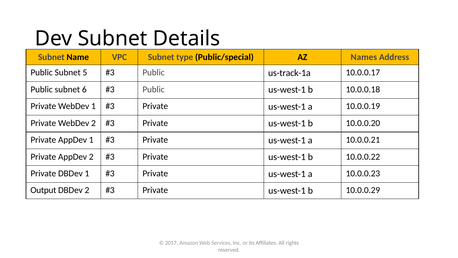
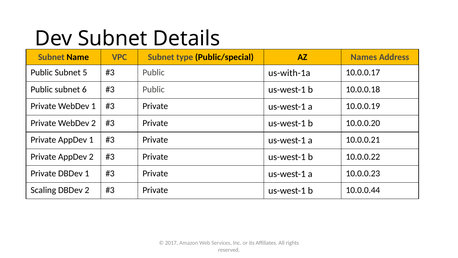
us-track-1a: us-track-1a -> us-with-1a (289, 73)
Output: Output -> Scaling (43, 190)
10.0.0.29: 10.0.0.29 -> 10.0.0.44 (363, 190)
